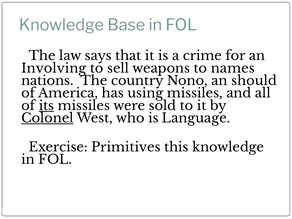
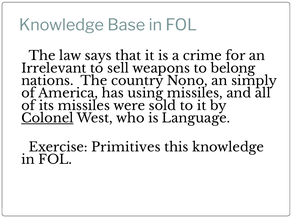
Involving: Involving -> Irrelevant (54, 68)
names: names -> belong (233, 68)
should: should -> simply (254, 81)
its underline: present -> none (46, 106)
